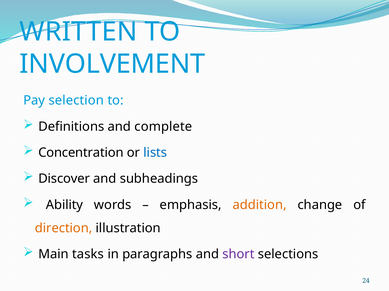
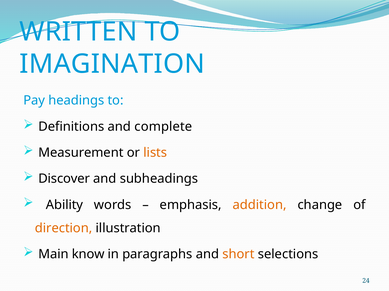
INVOLVEMENT: INVOLVEMENT -> IMAGINATION (112, 64)
selection: selection -> headings (76, 101)
Concentration: Concentration -> Measurement (81, 153)
lists colour: blue -> orange (155, 153)
tasks: tasks -> know (88, 255)
short colour: purple -> orange (238, 255)
